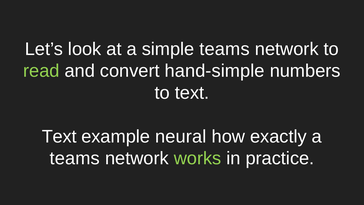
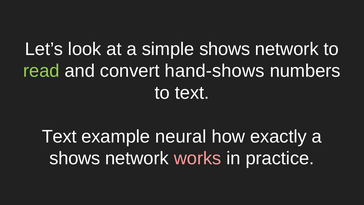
simple teams: teams -> shows (225, 49)
hand-simple: hand-simple -> hand-shows (215, 71)
teams: teams -> shows (75, 158)
works colour: light green -> pink (198, 158)
